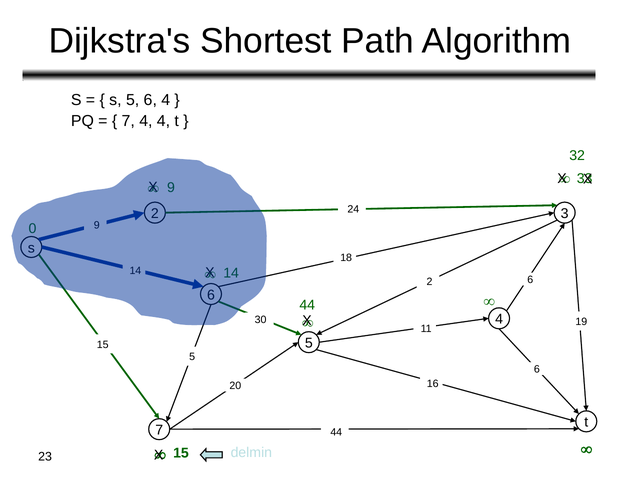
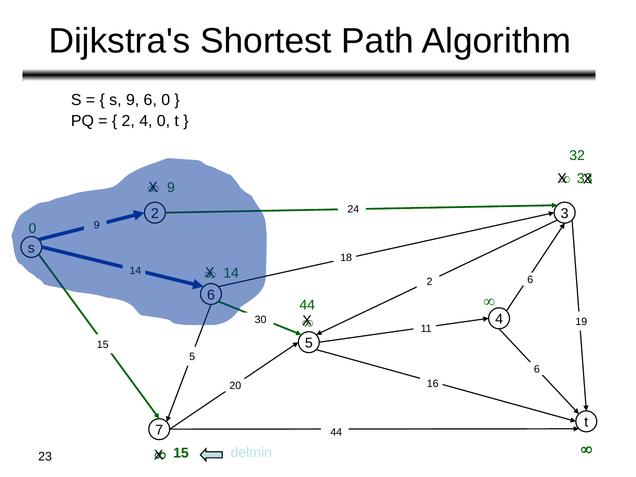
s 5: 5 -> 9 (133, 100)
6 4: 4 -> 0 (166, 100)
7: 7 -> 2 (128, 121)
4 4: 4 -> 0 (163, 121)
